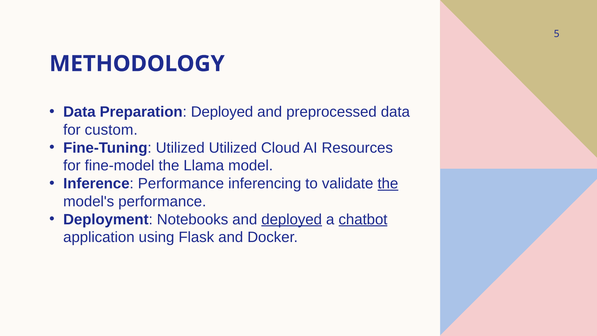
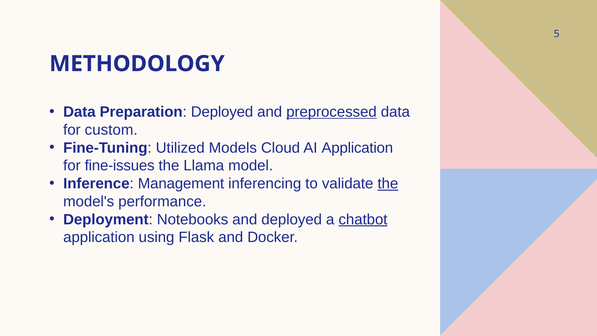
preprocessed underline: none -> present (331, 112)
Utilized Utilized: Utilized -> Models (233, 148)
AI Resources: Resources -> Application (357, 148)
fine-model: fine-model -> fine-issues (120, 166)
Inference Performance: Performance -> Management (181, 184)
deployed underline: present -> none (292, 219)
